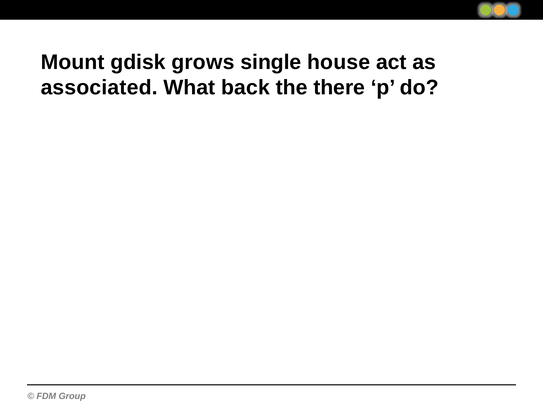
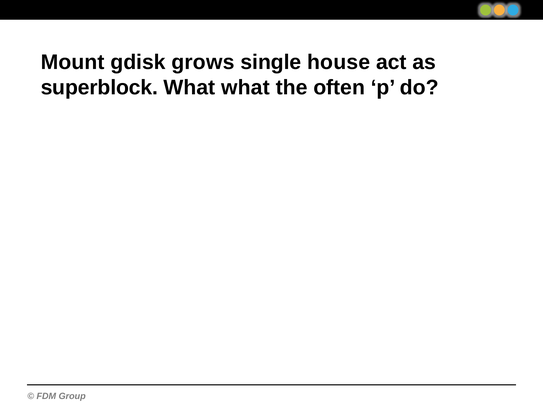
associated: associated -> superblock (99, 88)
What back: back -> what (245, 88)
there: there -> often (339, 88)
